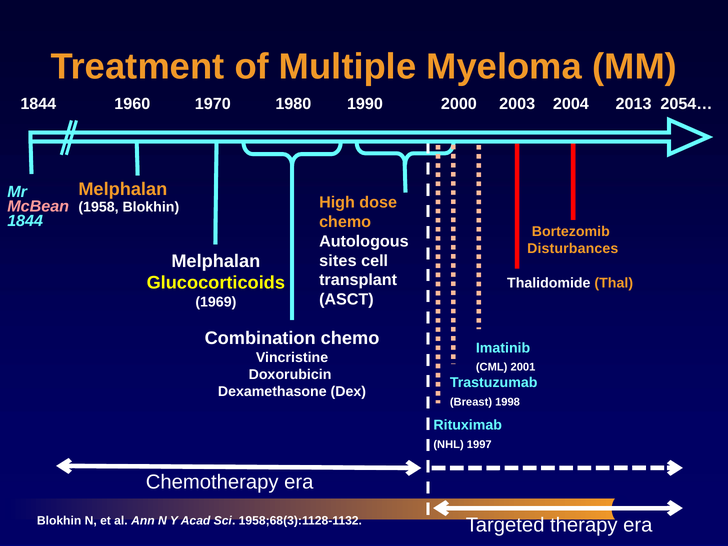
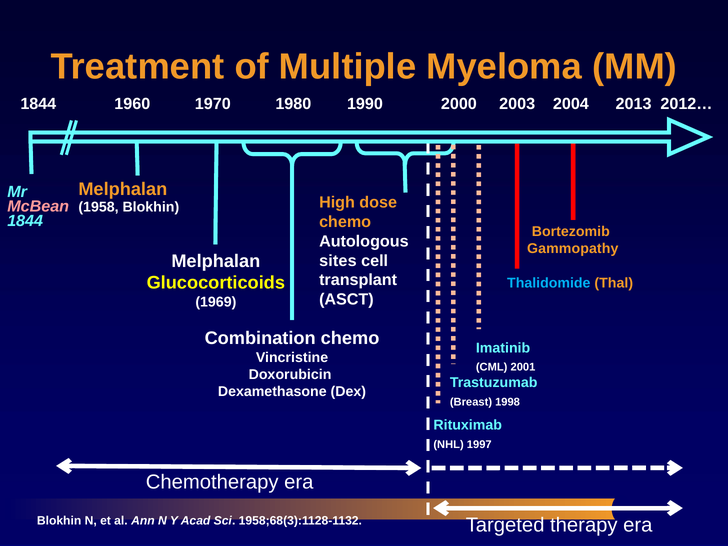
2054…: 2054… -> 2012… (686, 104)
Disturbances: Disturbances -> Gammopathy (573, 248)
Thalidomide colour: white -> light blue (549, 283)
